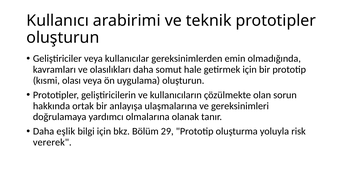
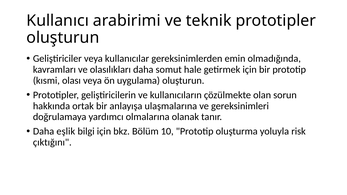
29: 29 -> 10 (167, 131)
vererek: vererek -> çıktığını (52, 142)
